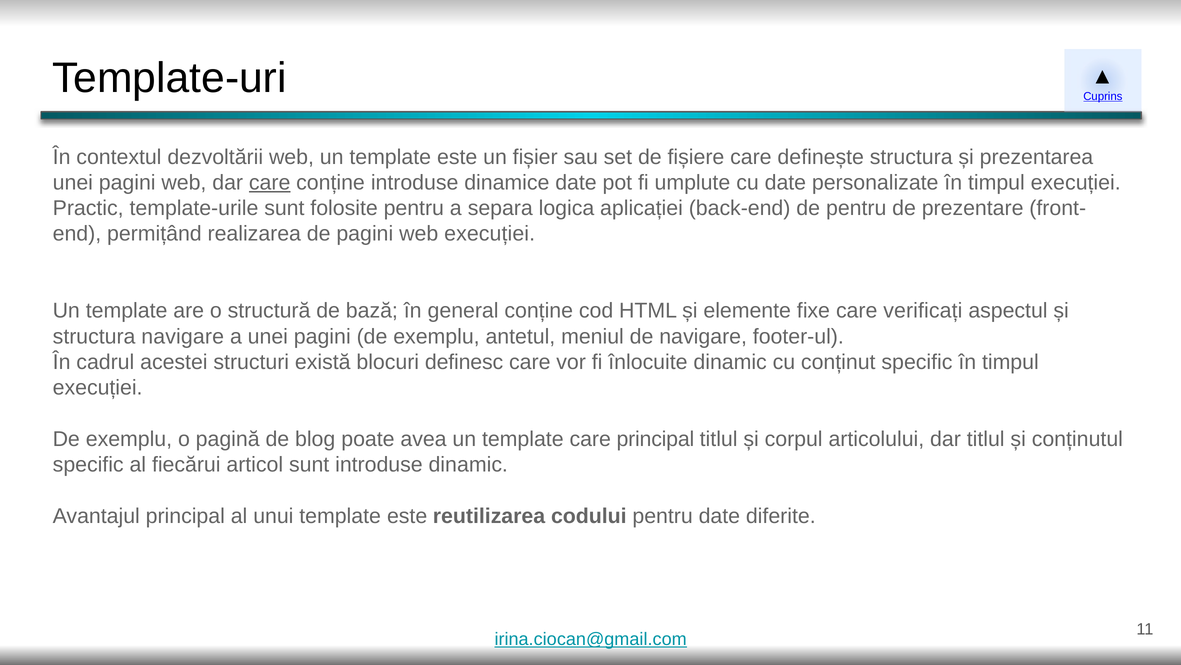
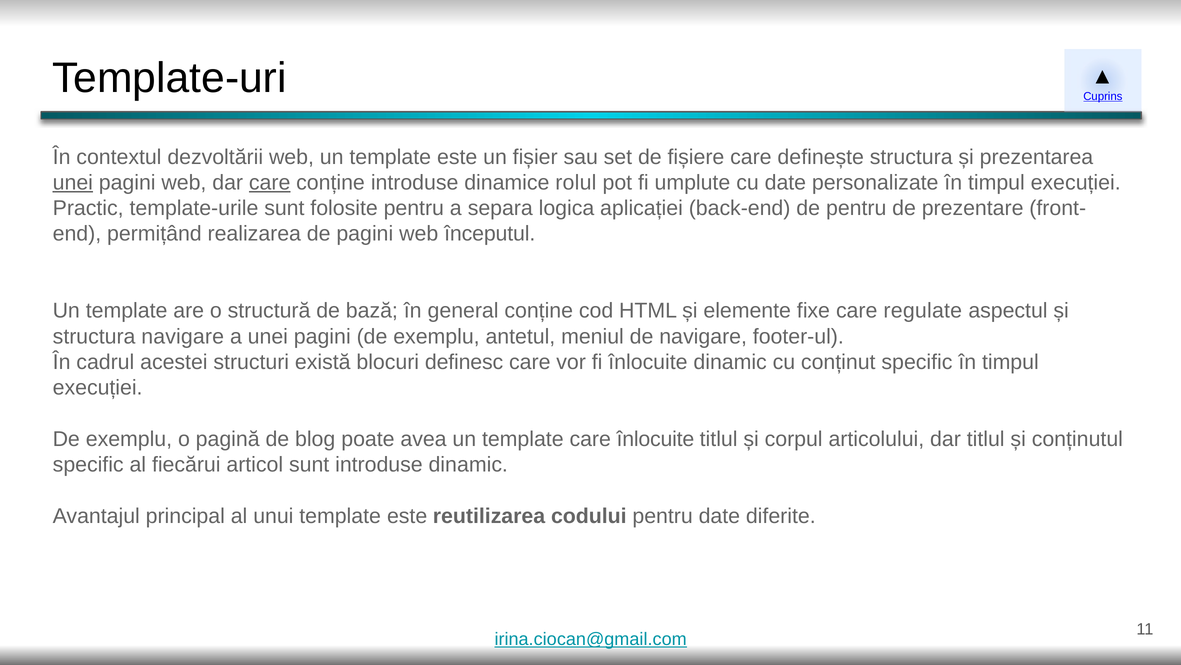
unei underline: none -> present (73, 182)
dinamice date: date -> rolul (576, 182)
web execuției: execuției -> începutul (490, 234)
verificați: verificați -> regulate (923, 311)
care principal: principal -> înlocuite (655, 439)
